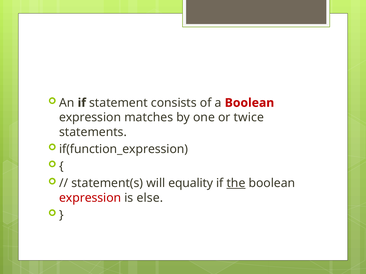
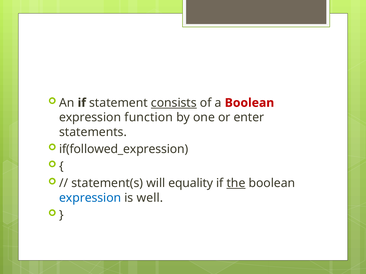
consists underline: none -> present (174, 103)
matches: matches -> function (149, 118)
twice: twice -> enter (249, 118)
if(function_expression: if(function_expression -> if(followed_expression (124, 149)
expression colour: red -> blue (90, 198)
else: else -> well (150, 198)
